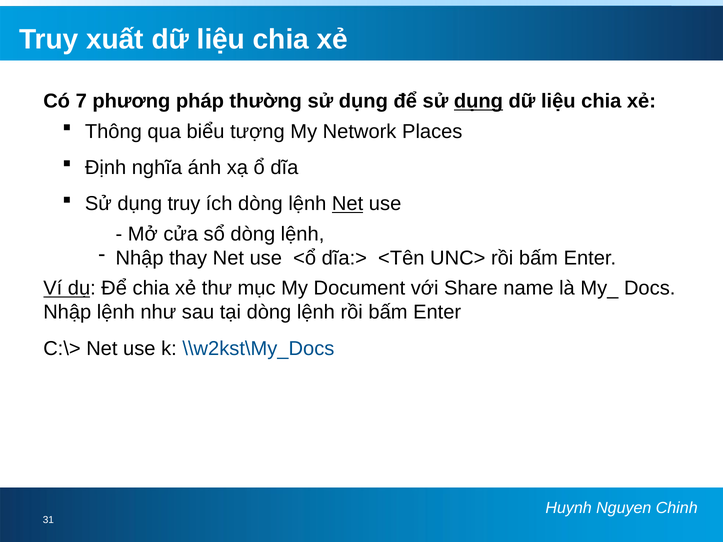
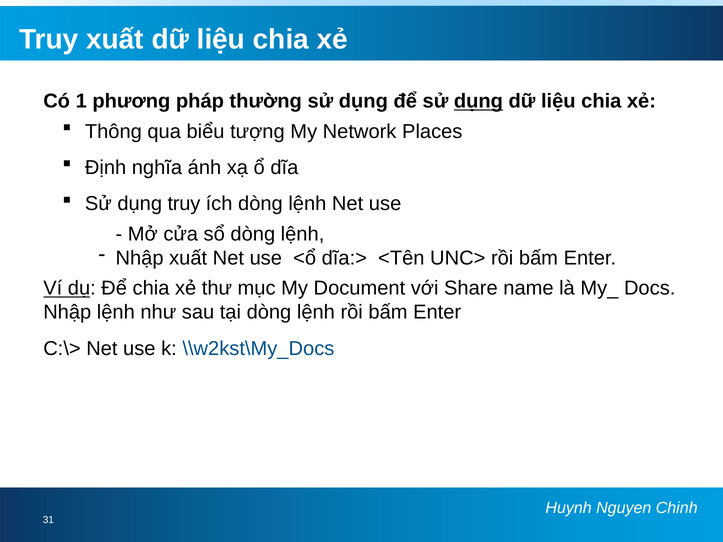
7: 7 -> 1 (81, 101)
Net underline: present -> none (348, 204)
Nhập thay: thay -> xuất (188, 258)
